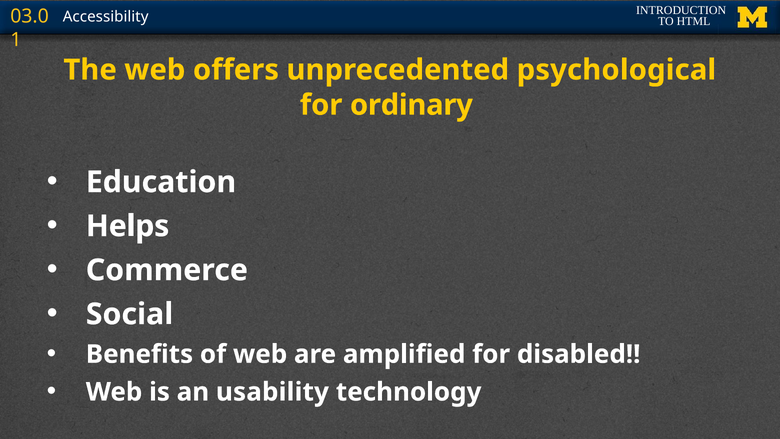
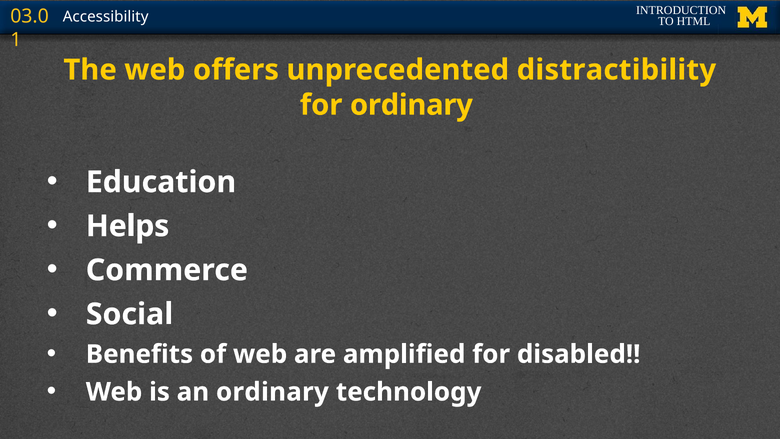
psychological: psychological -> distractibility (616, 70)
an usability: usability -> ordinary (272, 392)
